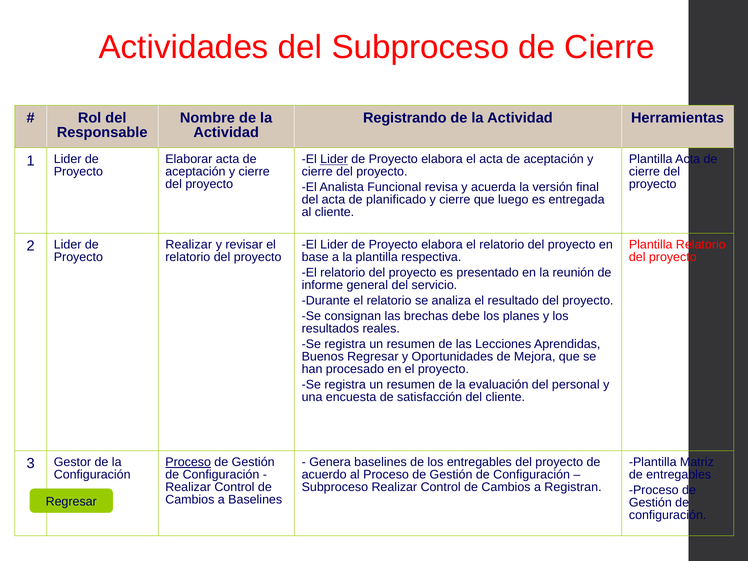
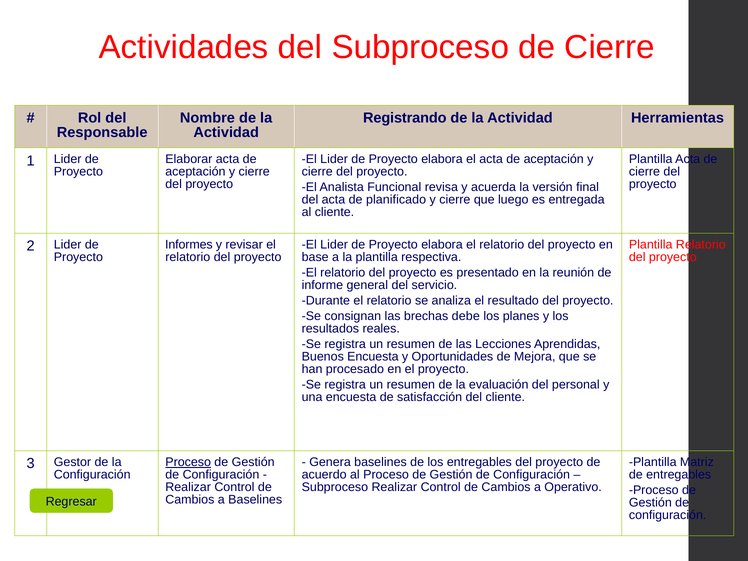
Lider underline: present -> none (334, 159)
Realizar: Realizar -> Informes (189, 245)
Buenos Regresar: Regresar -> Encuesta (373, 357)
Registran: Registran -> Operativo (573, 487)
